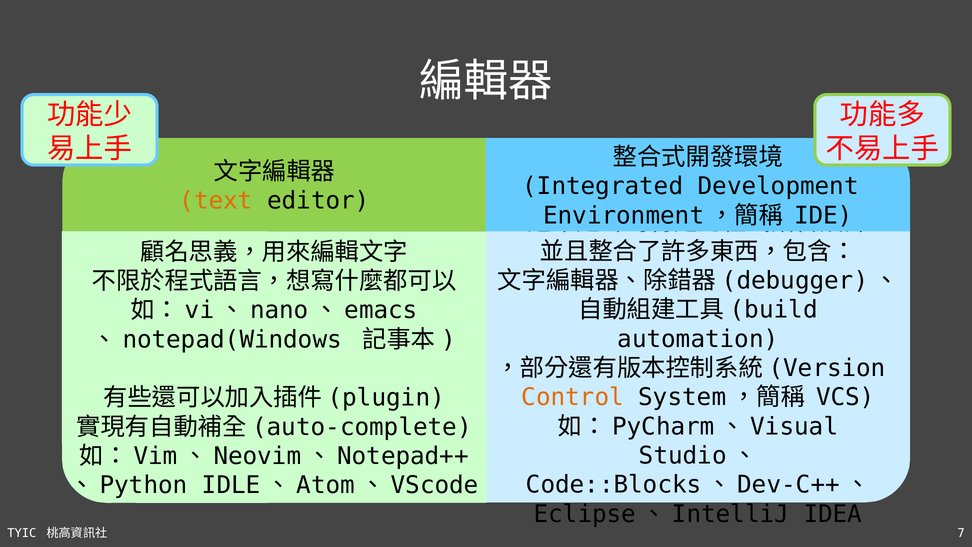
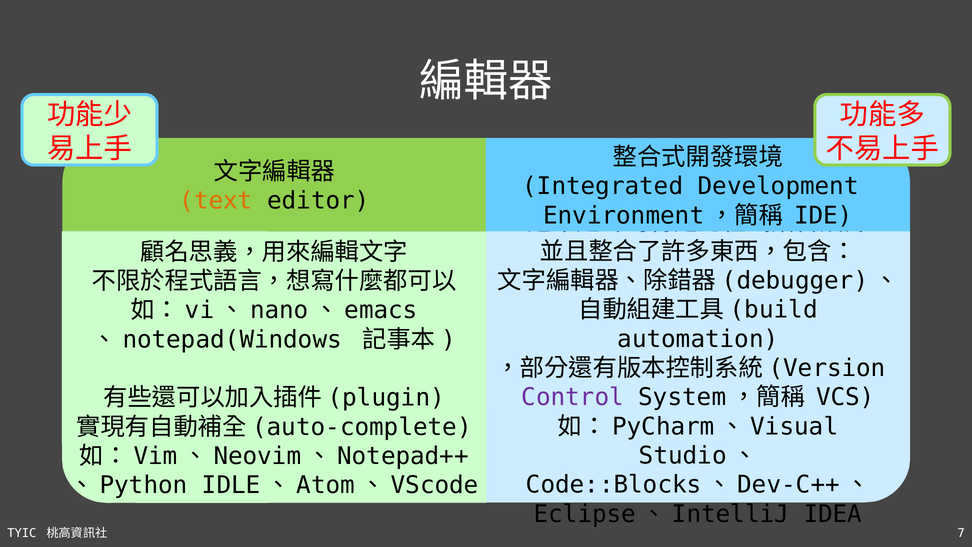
Control colour: orange -> purple (573, 397)
